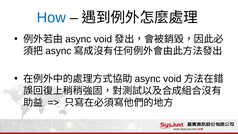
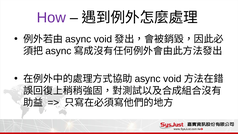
How colour: blue -> purple (51, 18)
